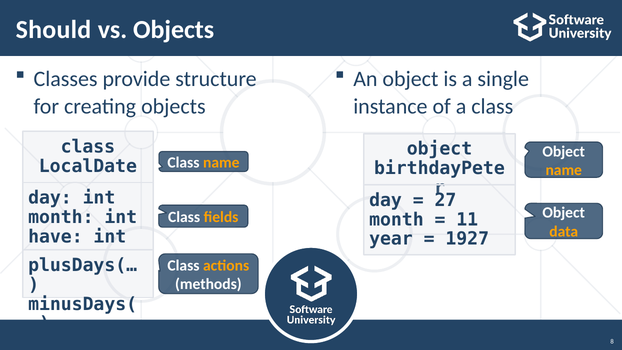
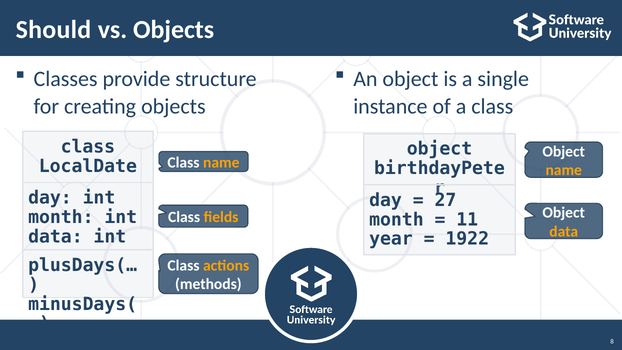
have: have -> data (55, 237)
1927: 1927 -> 1922 (467, 239)
